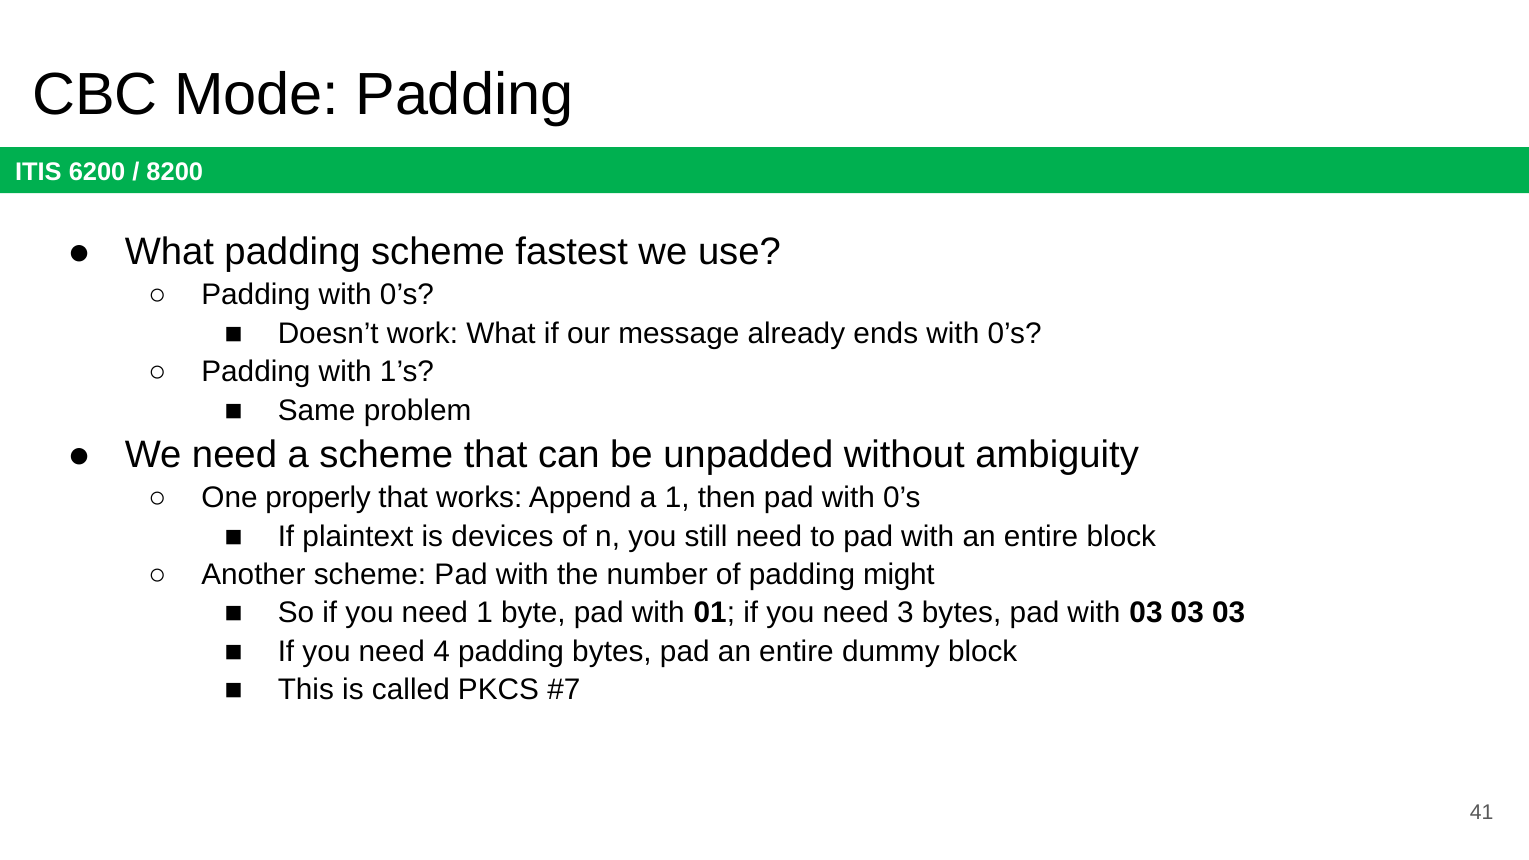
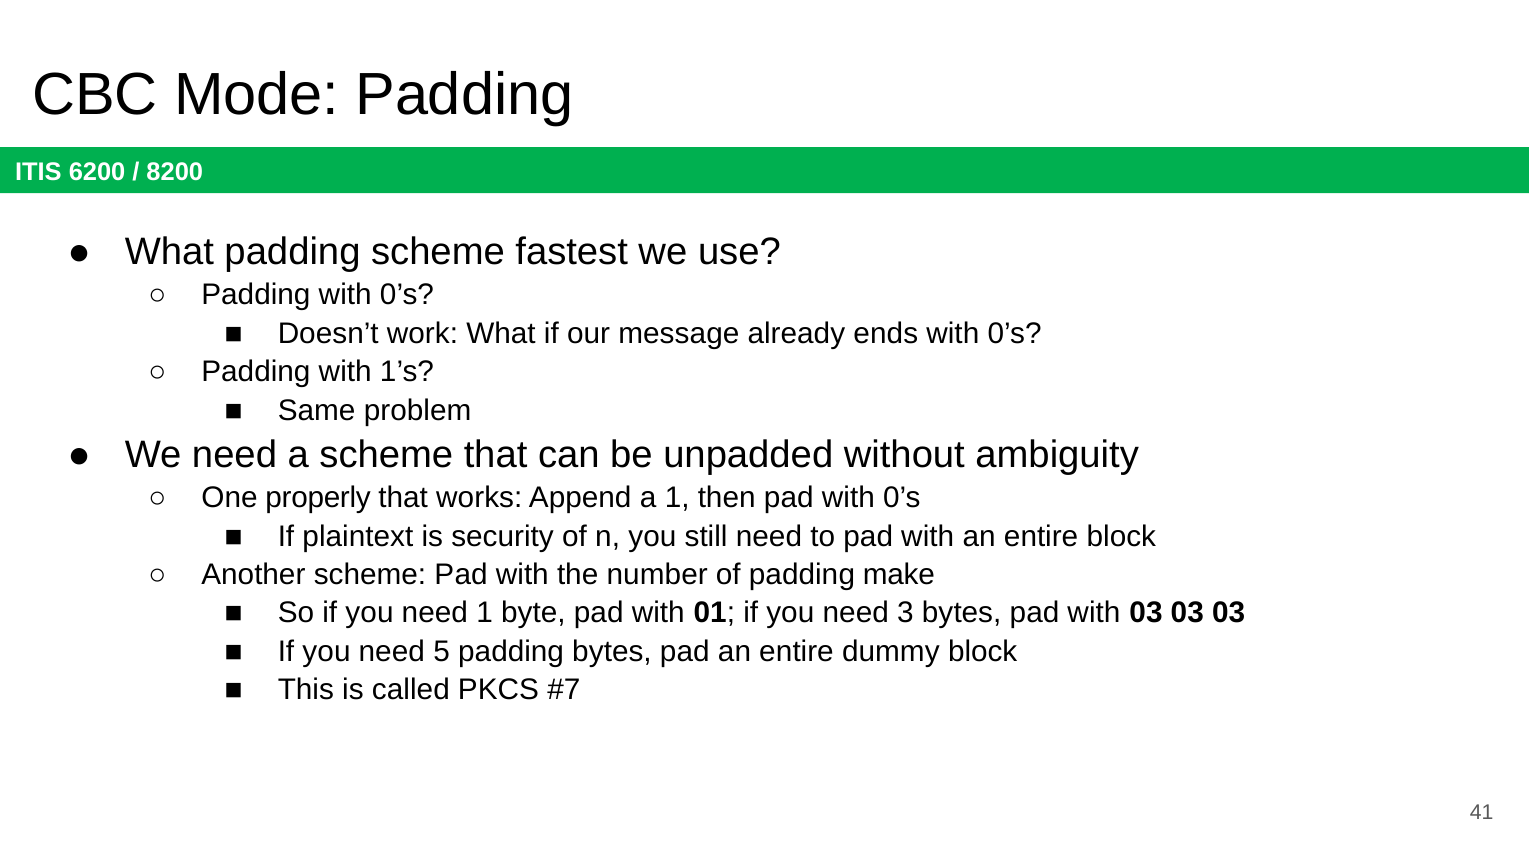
devices: devices -> security (503, 536)
might: might -> make (899, 575)
4: 4 -> 5 (442, 652)
